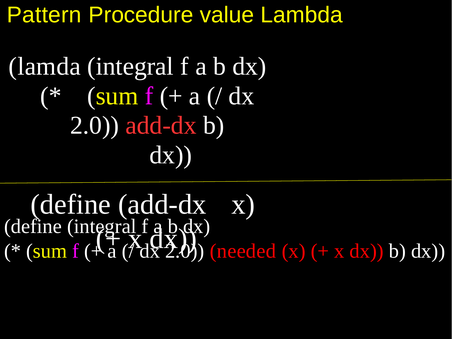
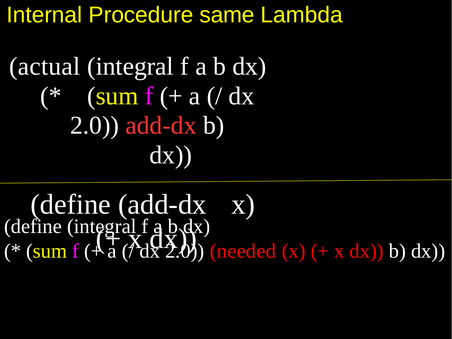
Pattern: Pattern -> Internal (44, 15)
value: value -> same (227, 15)
lamda: lamda -> actual (45, 66)
